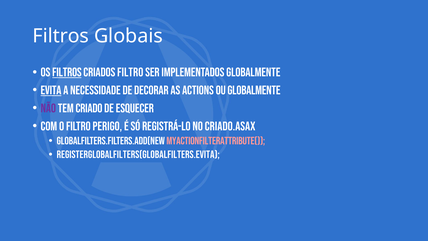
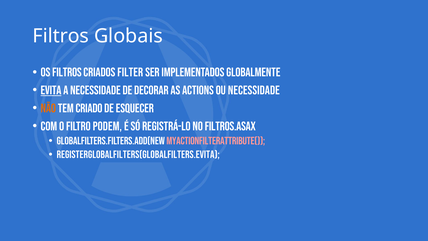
filtros underline: present -> none (67, 72)
criados filtro: filtro -> filter (130, 72)
ou globalmente: globalmente -> necessidade (254, 90)
Não colour: purple -> orange (48, 108)
perigo: perigo -> podem (107, 126)
criado.asax: criado.asax -> filtros.asax (230, 126)
